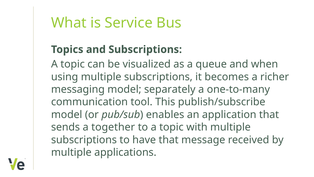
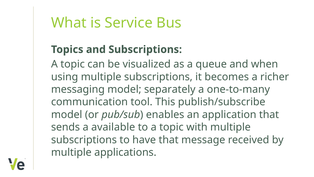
together: together -> available (113, 127)
